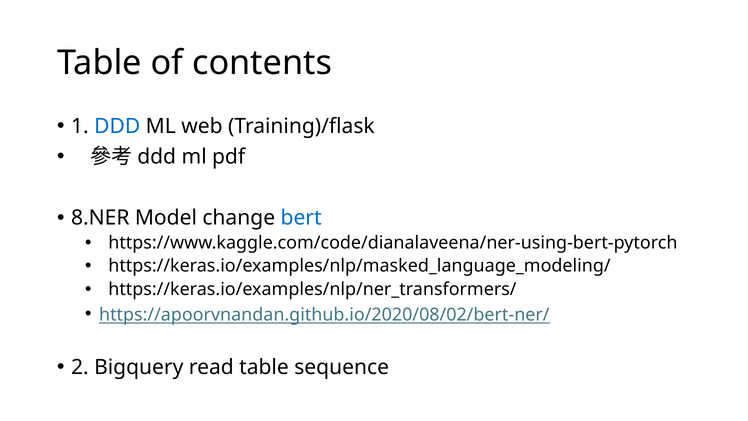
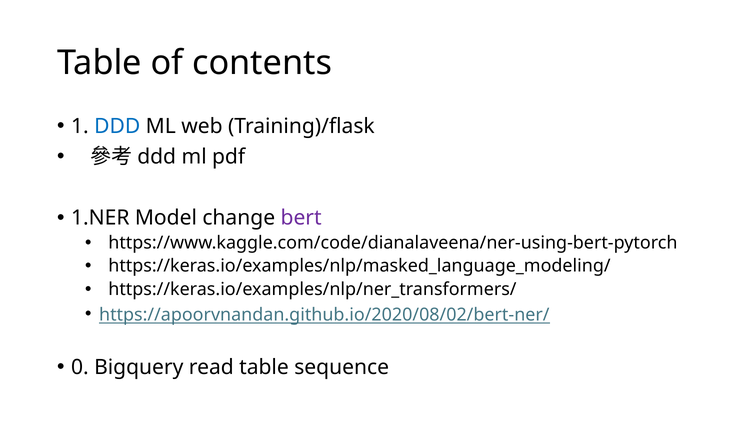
8.NER: 8.NER -> 1.NER (100, 218)
bert colour: blue -> purple (301, 218)
2: 2 -> 0 (80, 367)
